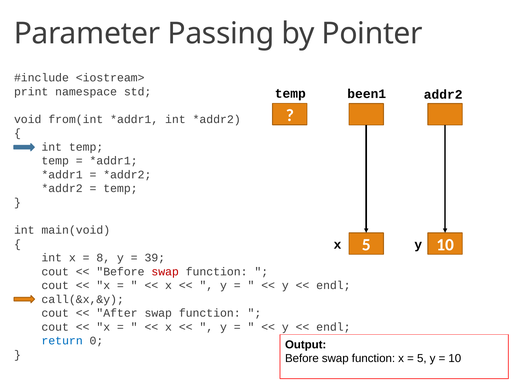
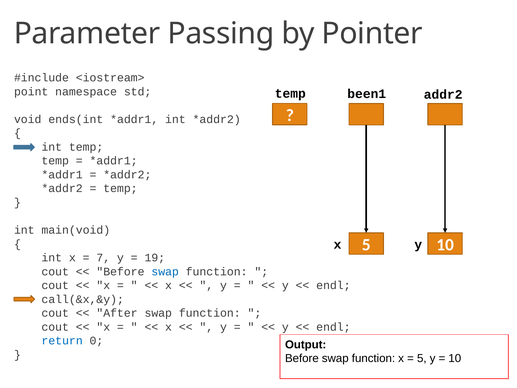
print: print -> point (31, 91)
from(int: from(int -> ends(int (76, 119)
8: 8 -> 7 (103, 258)
39: 39 -> 19 (155, 258)
swap colour: red -> blue (165, 271)
